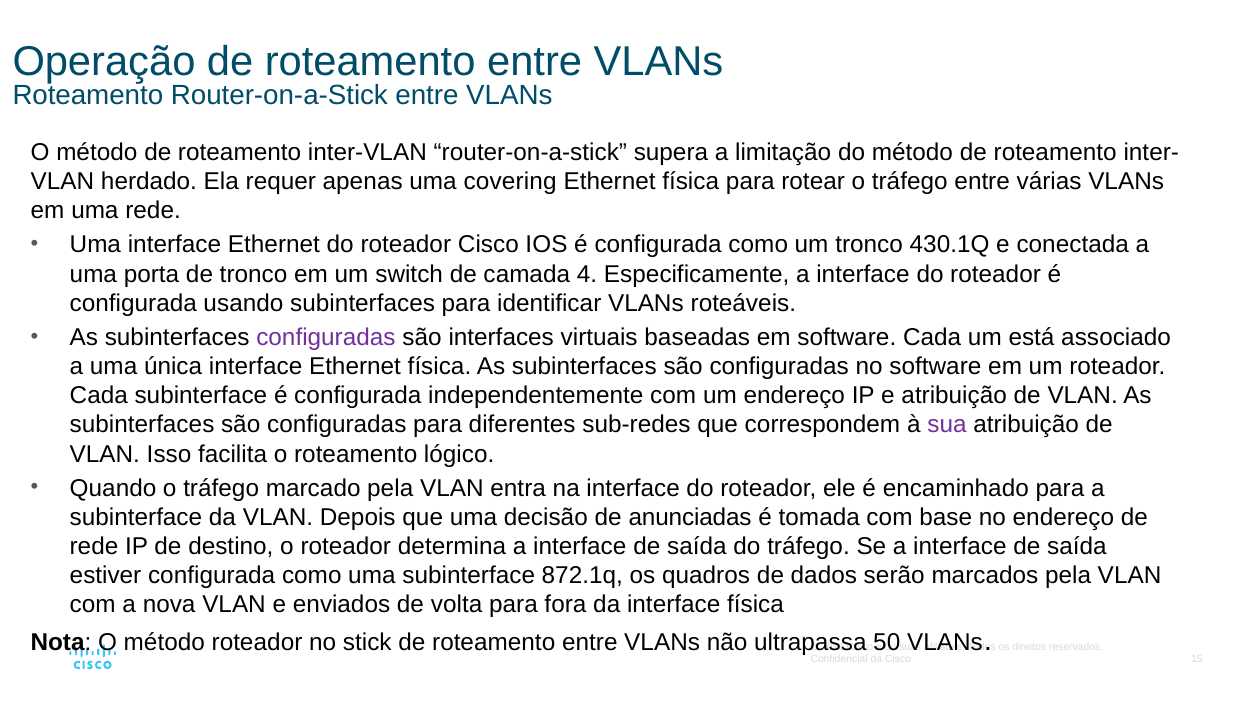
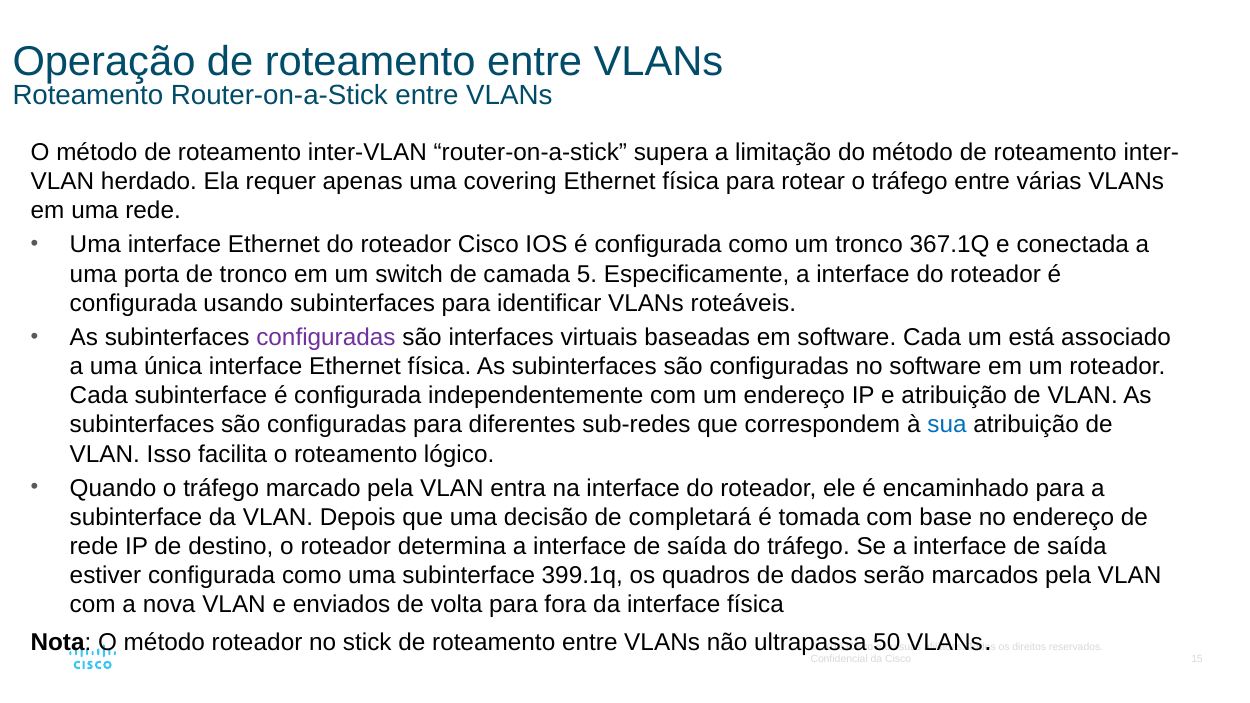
430.1Q: 430.1Q -> 367.1Q (950, 245)
4: 4 -> 5 (587, 274)
sua colour: purple -> blue (947, 425)
anunciadas: anunciadas -> completará (690, 517)
872.1q: 872.1q -> 399.1q (582, 576)
